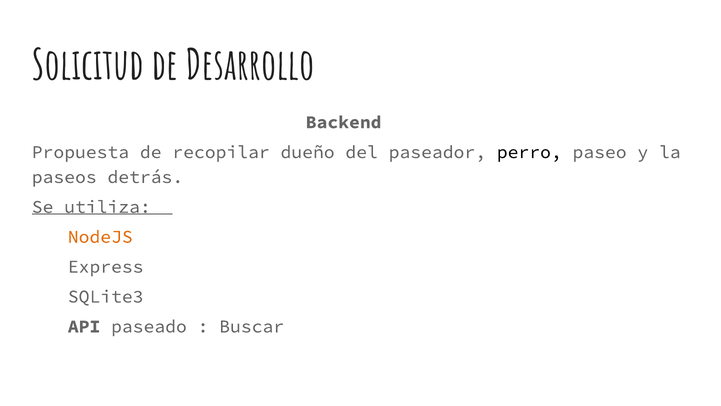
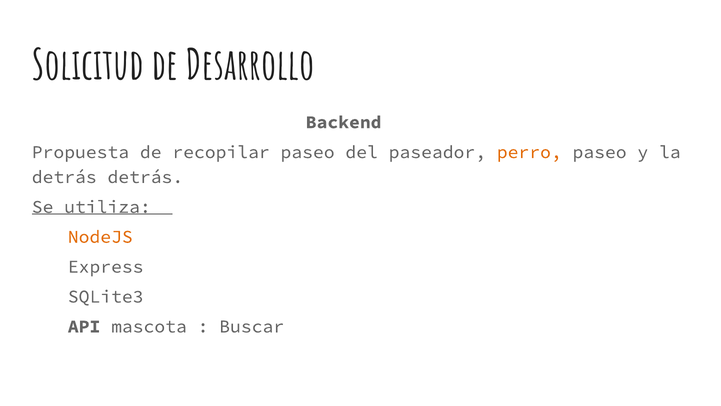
recopilar dueño: dueño -> paseo (308, 152)
perro colour: black -> orange (529, 152)
paseos: paseos -> detrás (64, 177)
paseado: paseado -> mascota (149, 326)
